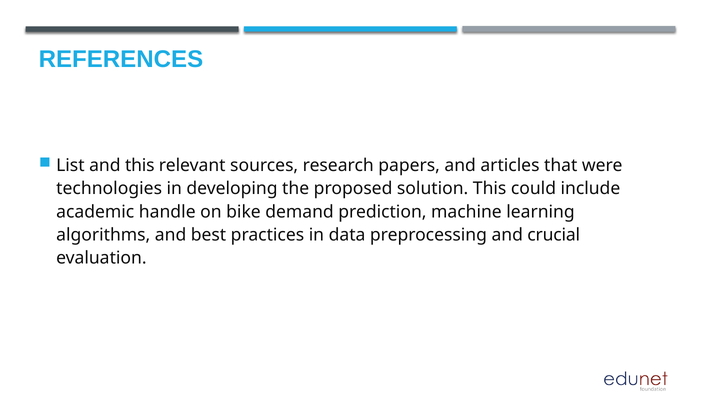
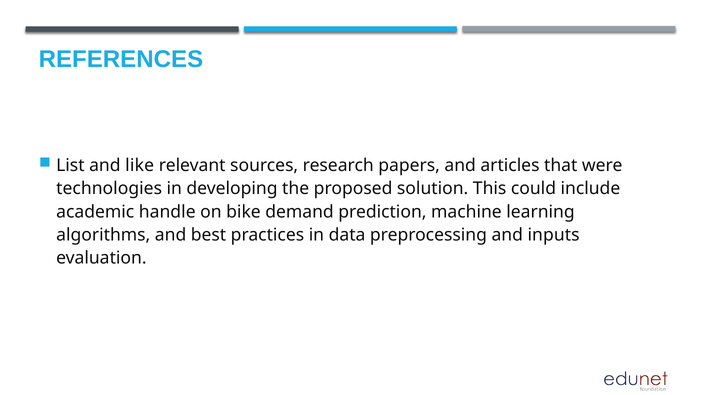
and this: this -> like (140, 165)
crucial: crucial -> inputs (554, 235)
